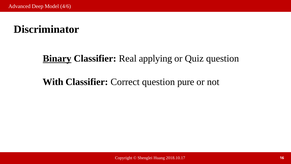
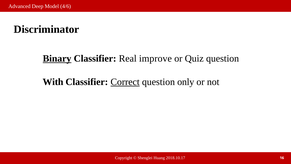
applying: applying -> improve (155, 58)
Correct underline: none -> present (125, 82)
pure: pure -> only (186, 82)
